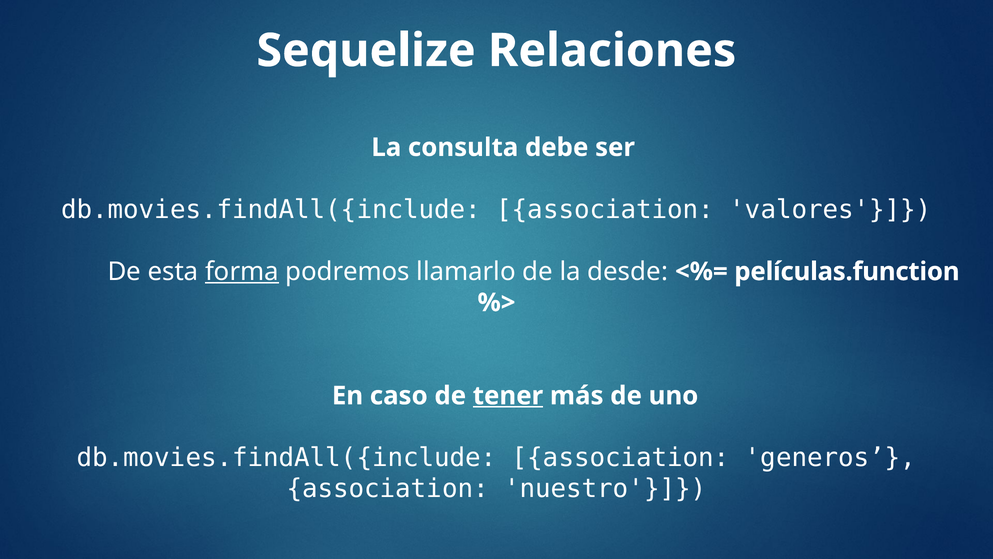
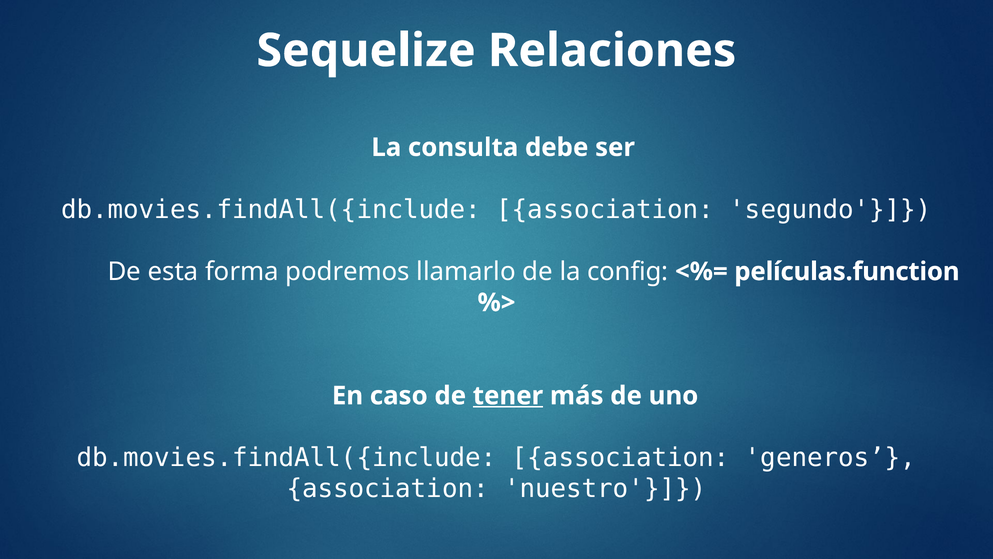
valores: valores -> segundo (830, 209)
forma underline: present -> none (242, 271)
desde: desde -> config (628, 271)
